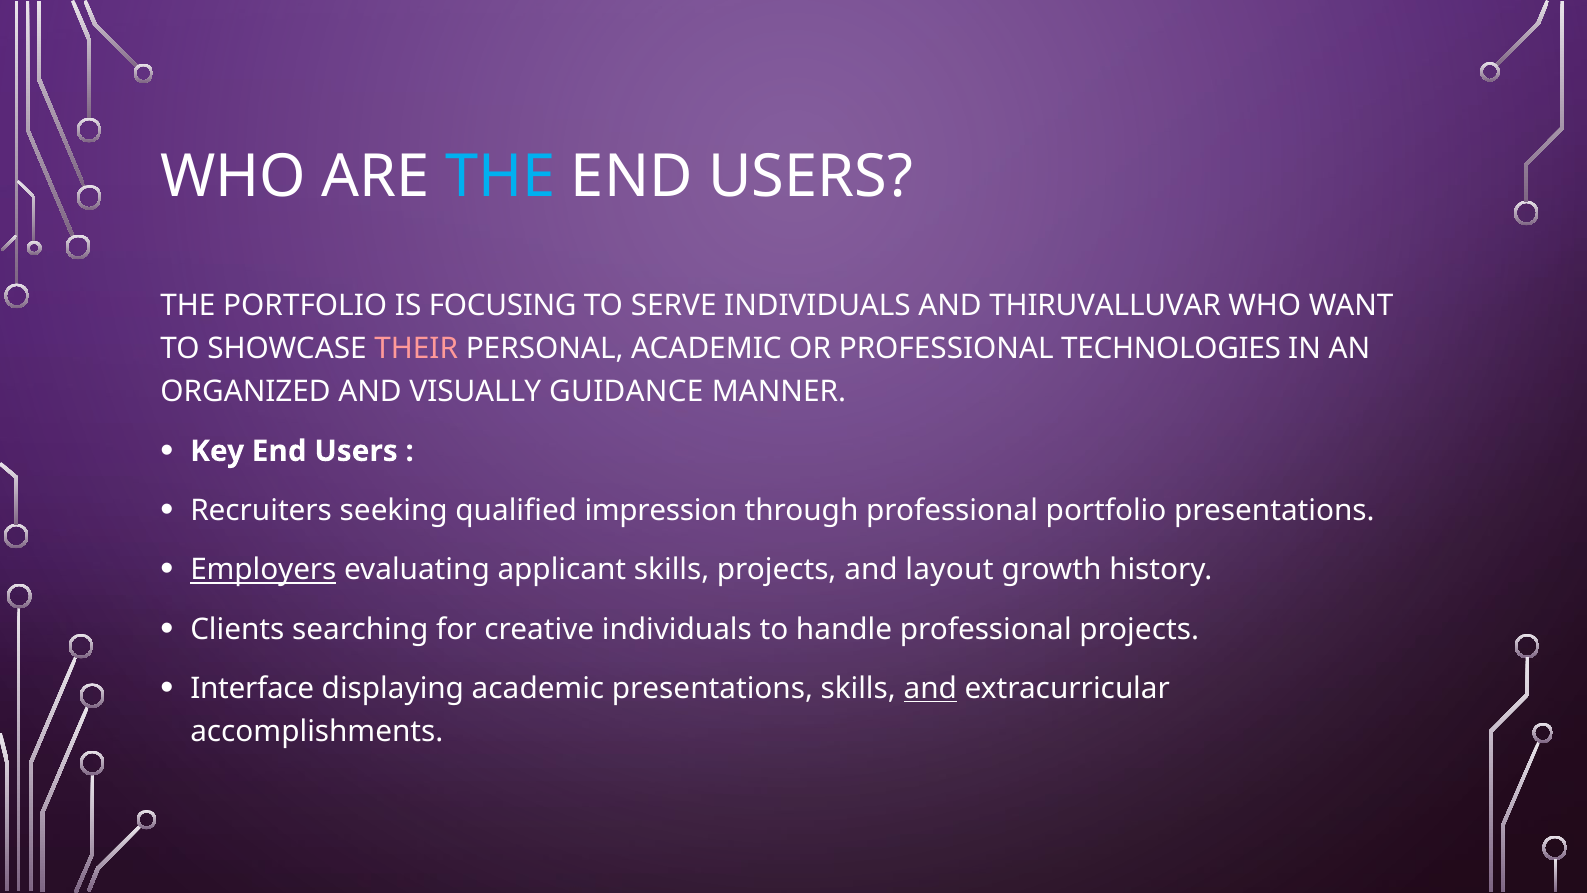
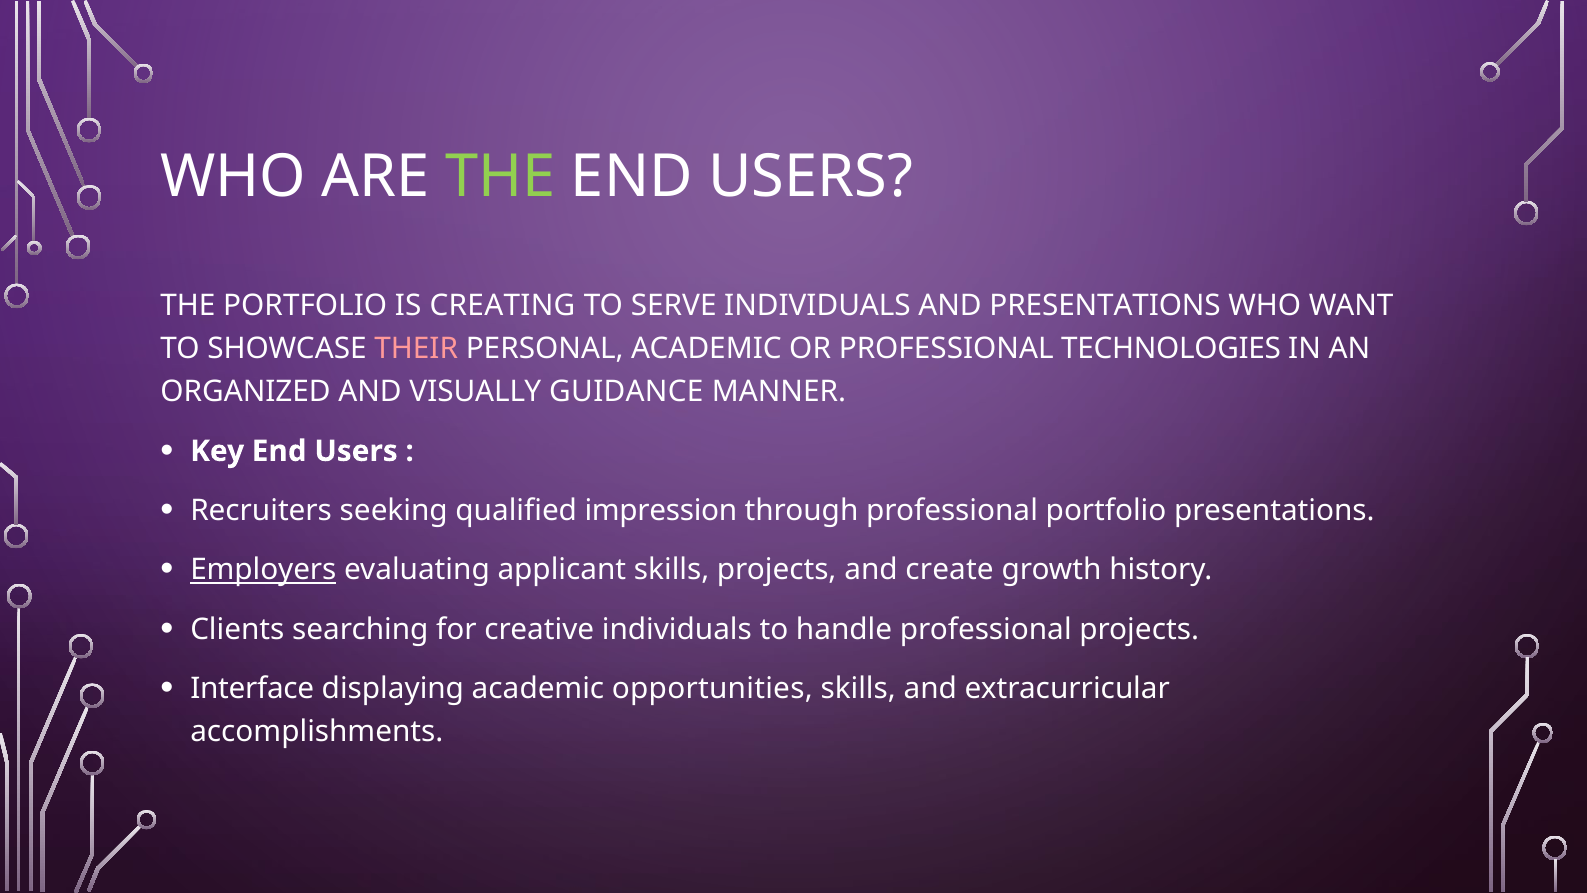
THE colour: light blue -> light green (500, 176)
FOCUSING: FOCUSING -> CREATING (502, 306)
AND THIRUVALLUVAR: THIRUVALLUVAR -> PRESENTATIONS (1105, 306)
layout: layout -> create (950, 570)
academic presentations: presentations -> opportunities (712, 688)
and underline: present -> none (930, 688)
